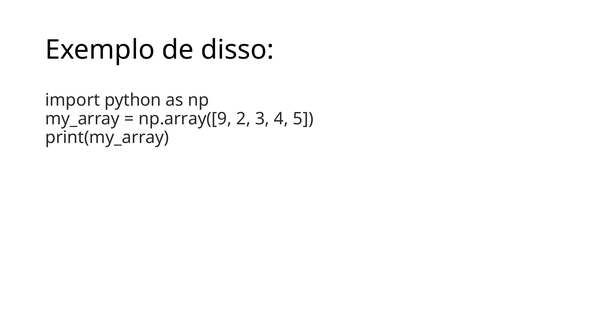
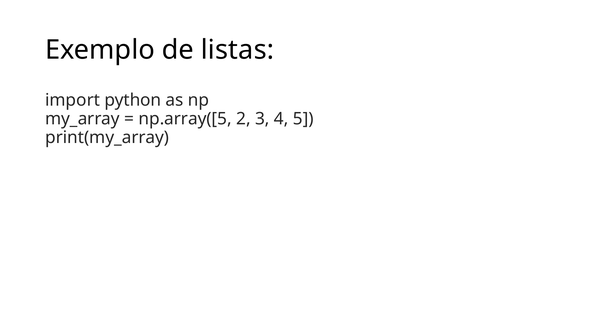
disso: disso -> listas (237, 50)
np.array([9: np.array([9 -> np.array([5 (185, 119)
